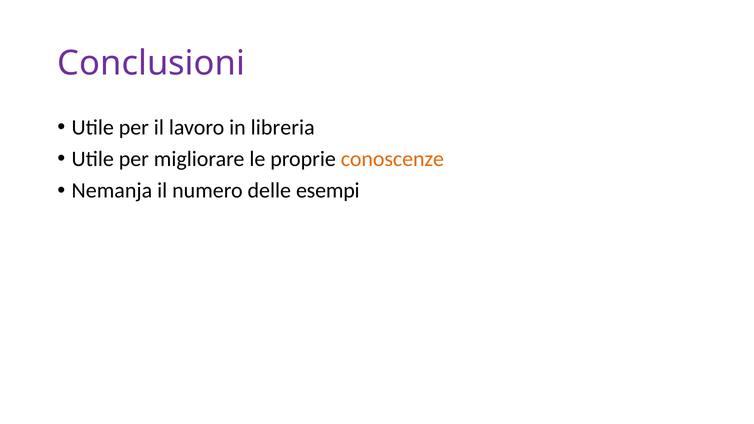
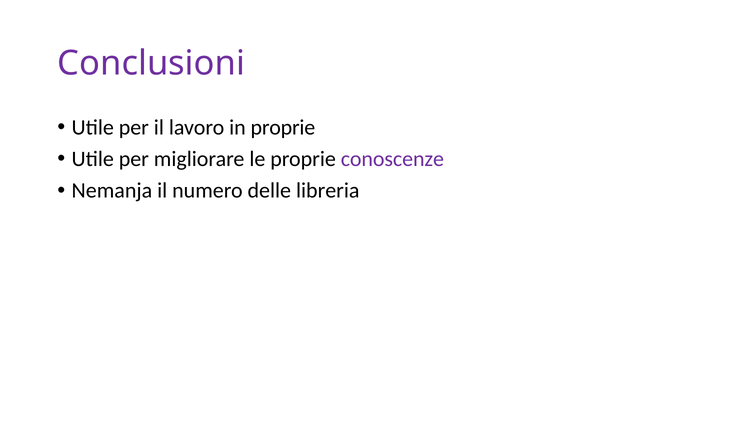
in libreria: libreria -> proprie (283, 127)
conoscenze colour: orange -> purple (392, 159)
esempi: esempi -> libreria (328, 191)
